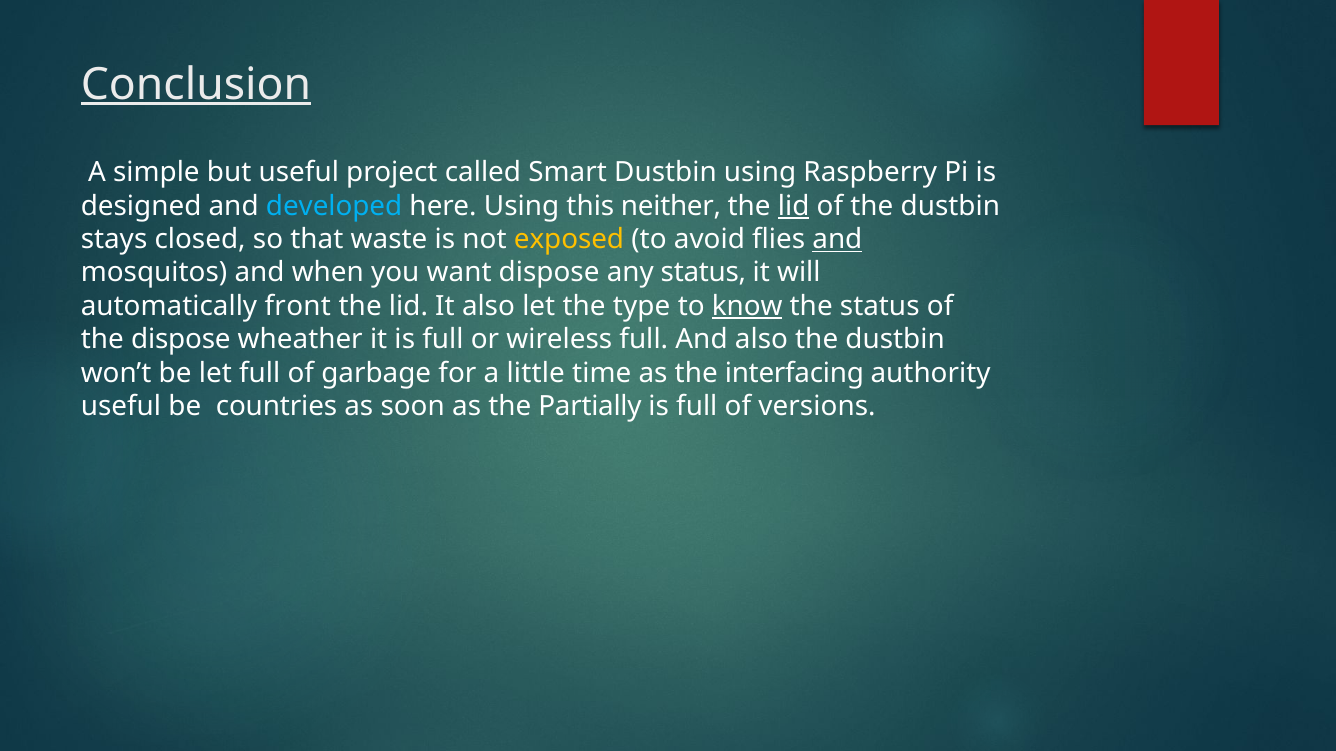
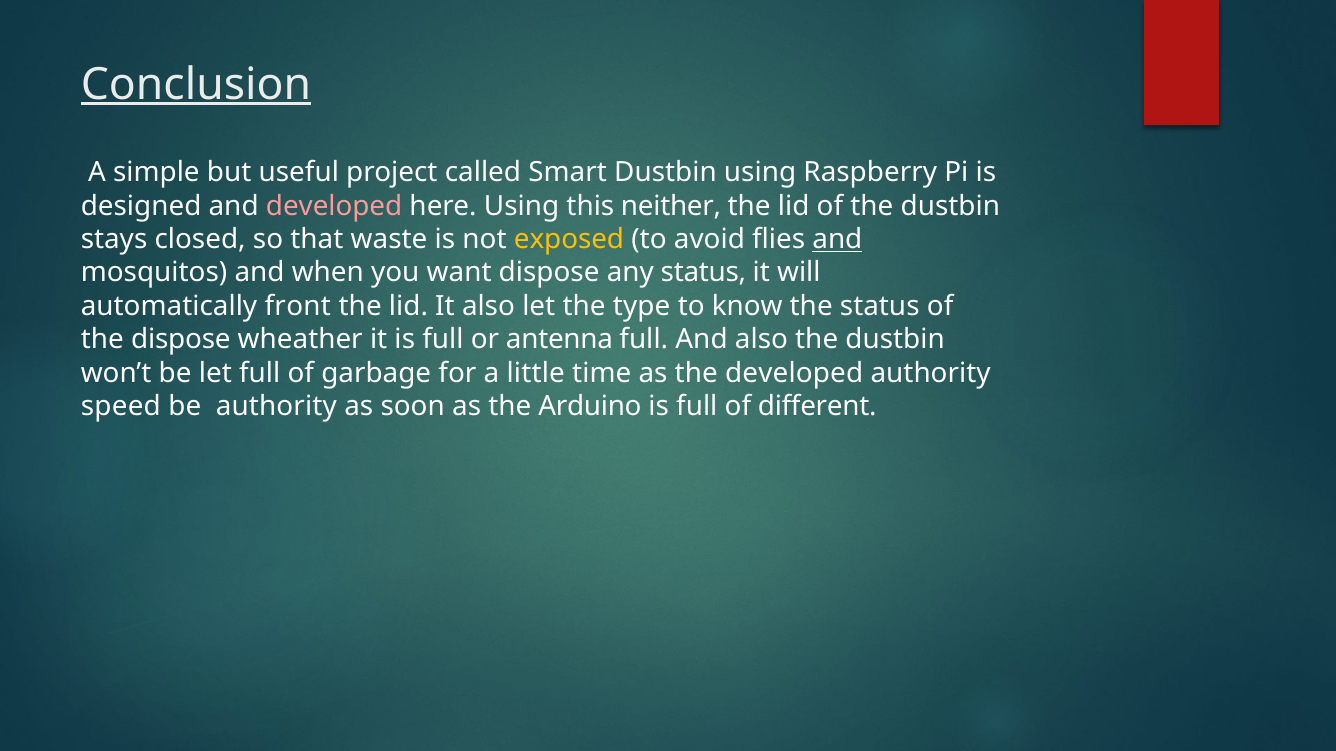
developed colour: light blue -> pink (334, 206)
lid underline: present -> none (794, 206)
know underline: present -> none (747, 306)
wireless: wireless -> antenna (559, 340)
the interfacing: interfacing -> developed (794, 373)
useful: useful -> speed (121, 407)
be countries: countries -> authority (276, 407)
Partially: Partially -> Arduino (590, 407)
versions: versions -> different (817, 407)
